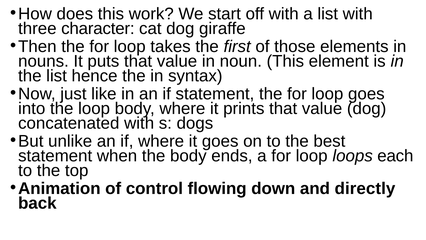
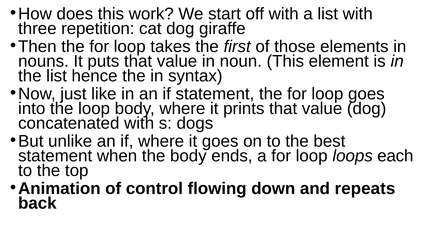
character: character -> repetition (98, 29)
directly: directly -> repeats (365, 188)
